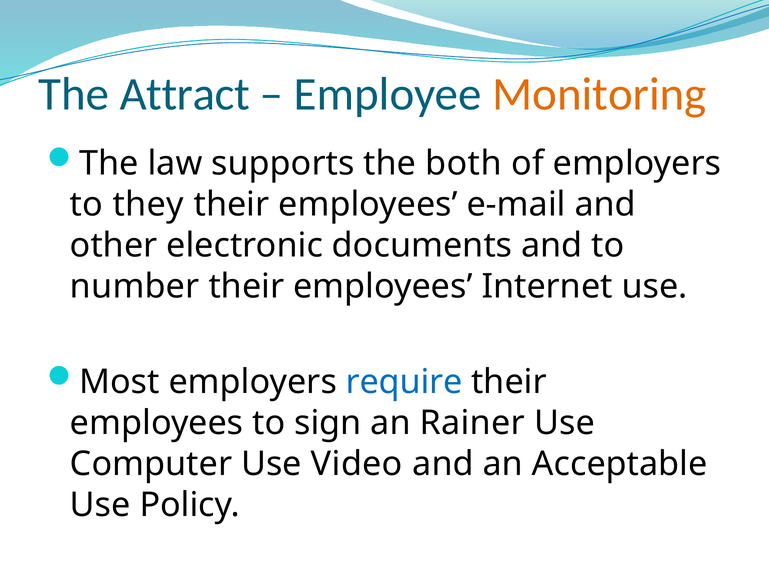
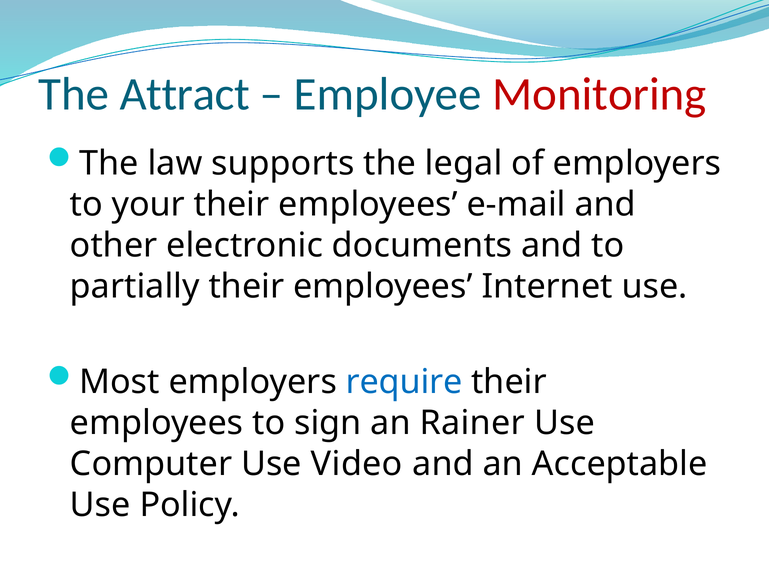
Monitoring colour: orange -> red (599, 94)
both: both -> legal (464, 164)
they: they -> your (148, 205)
number: number -> partially (135, 287)
